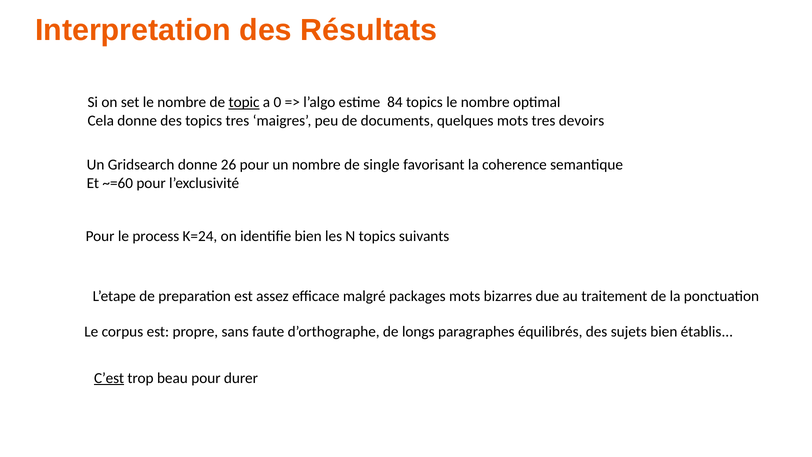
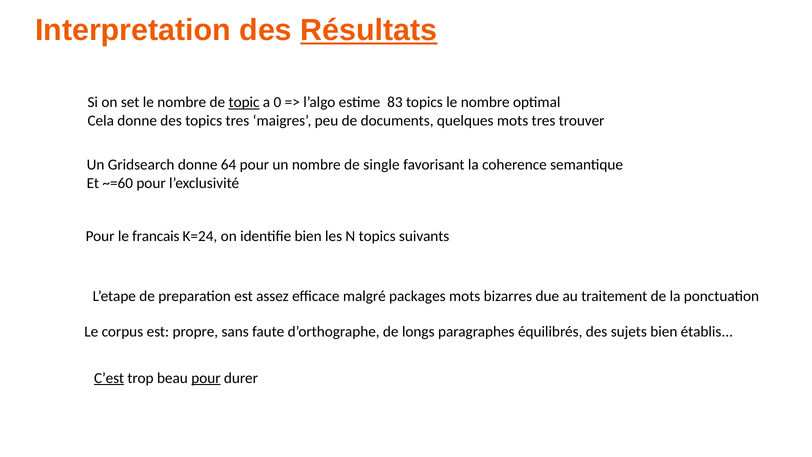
Résultats underline: none -> present (369, 30)
84: 84 -> 83 (395, 102)
devoirs: devoirs -> trouver (582, 121)
26: 26 -> 64 (229, 165)
process: process -> francais (156, 236)
pour underline: none -> present (206, 378)
